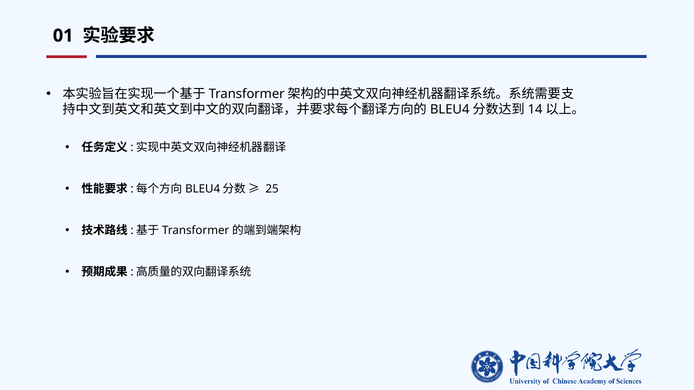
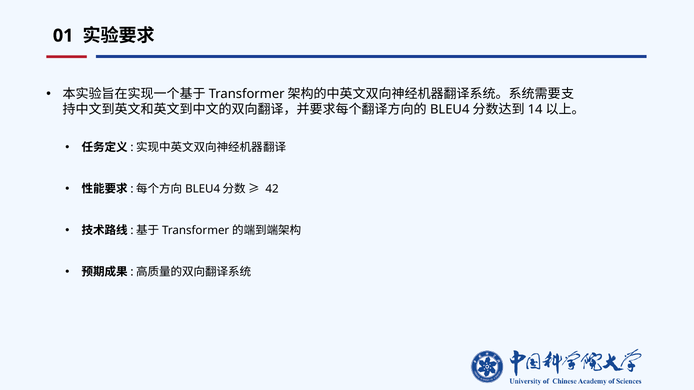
25: 25 -> 42 (272, 189)
